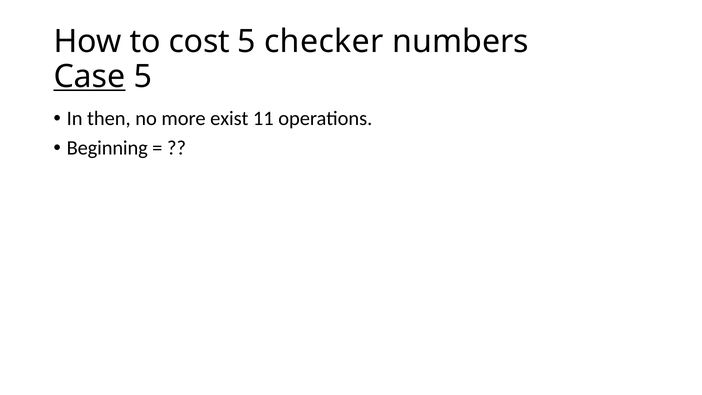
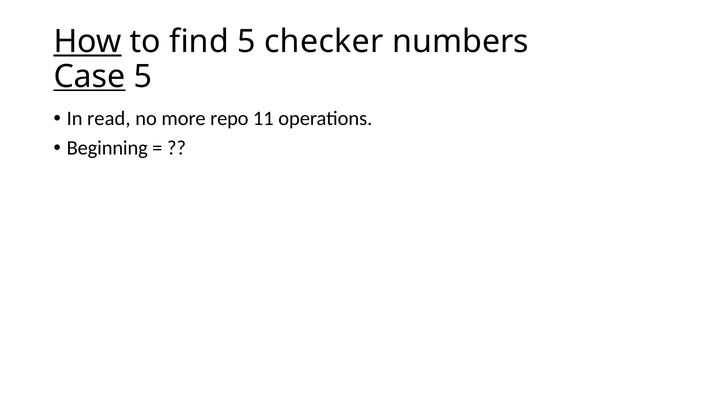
How underline: none -> present (88, 42)
cost: cost -> find (199, 42)
then: then -> read (109, 119)
exist: exist -> repo (229, 119)
